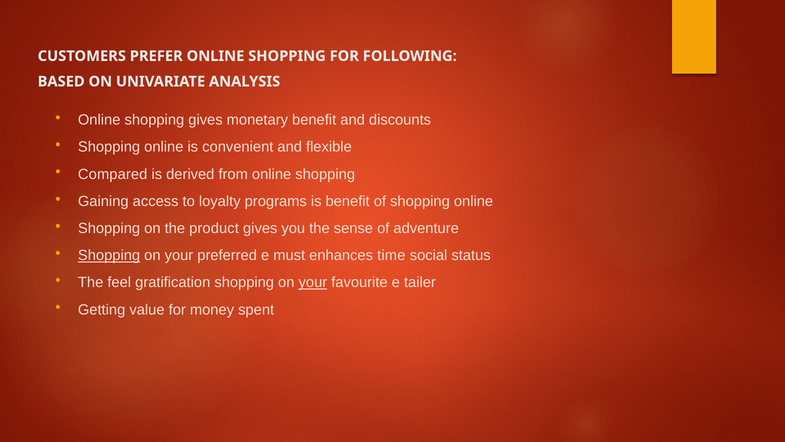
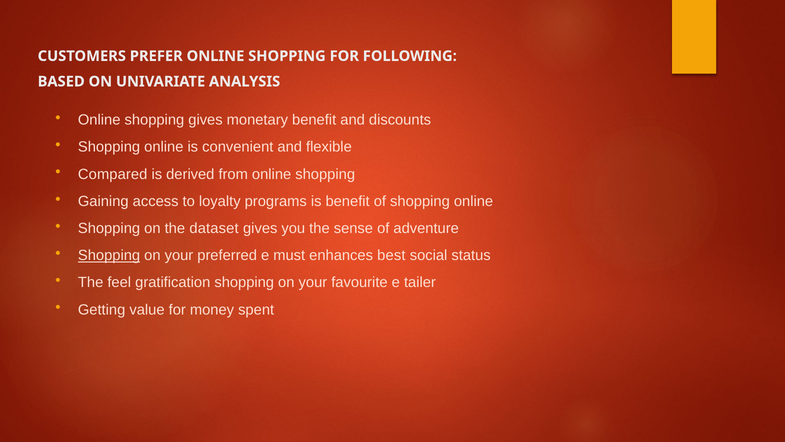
product: product -> dataset (214, 228)
time: time -> best (391, 255)
your underline: present -> none (313, 282)
